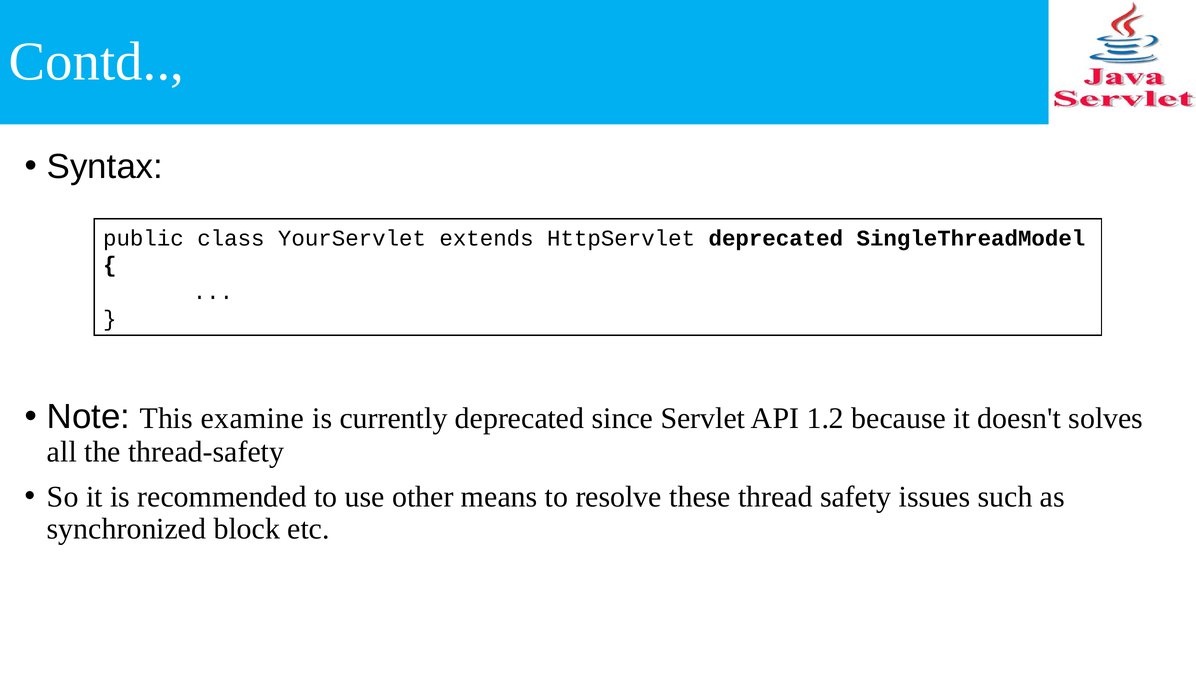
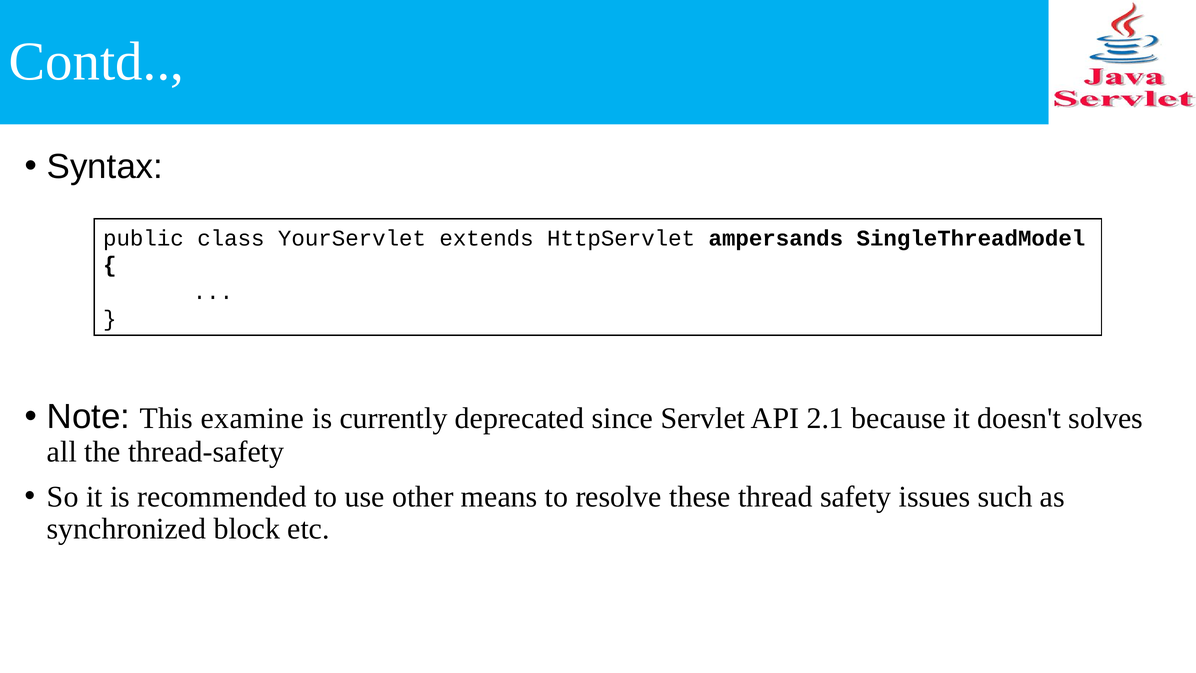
HttpServlet deprecated: deprecated -> ampersands (776, 238)
1.2: 1.2 -> 2.1 (825, 418)
